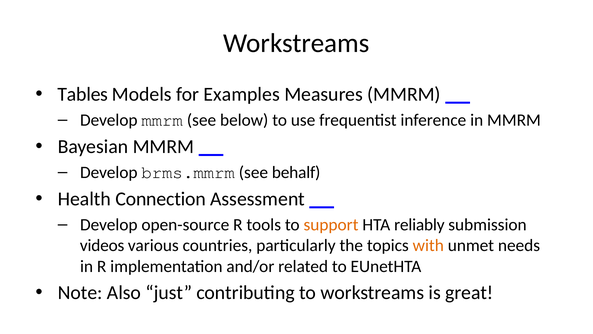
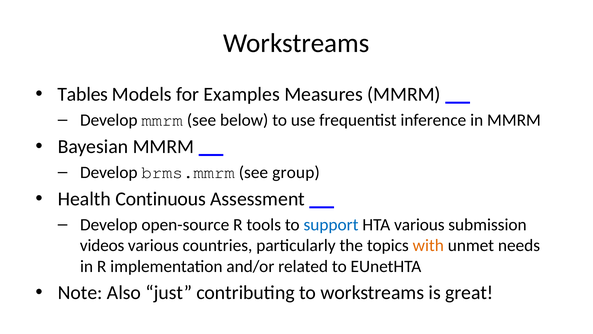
behalf: behalf -> group (296, 172)
Connection: Connection -> Continuous (161, 199)
support colour: orange -> blue (331, 225)
HTA reliably: reliably -> various (419, 225)
